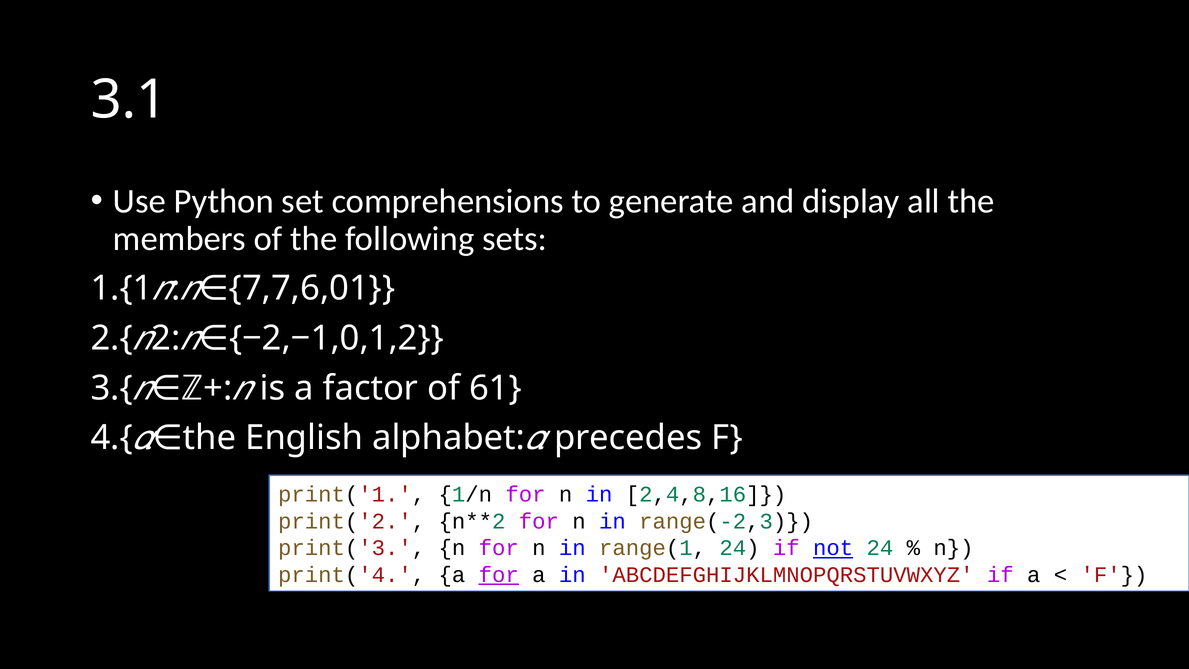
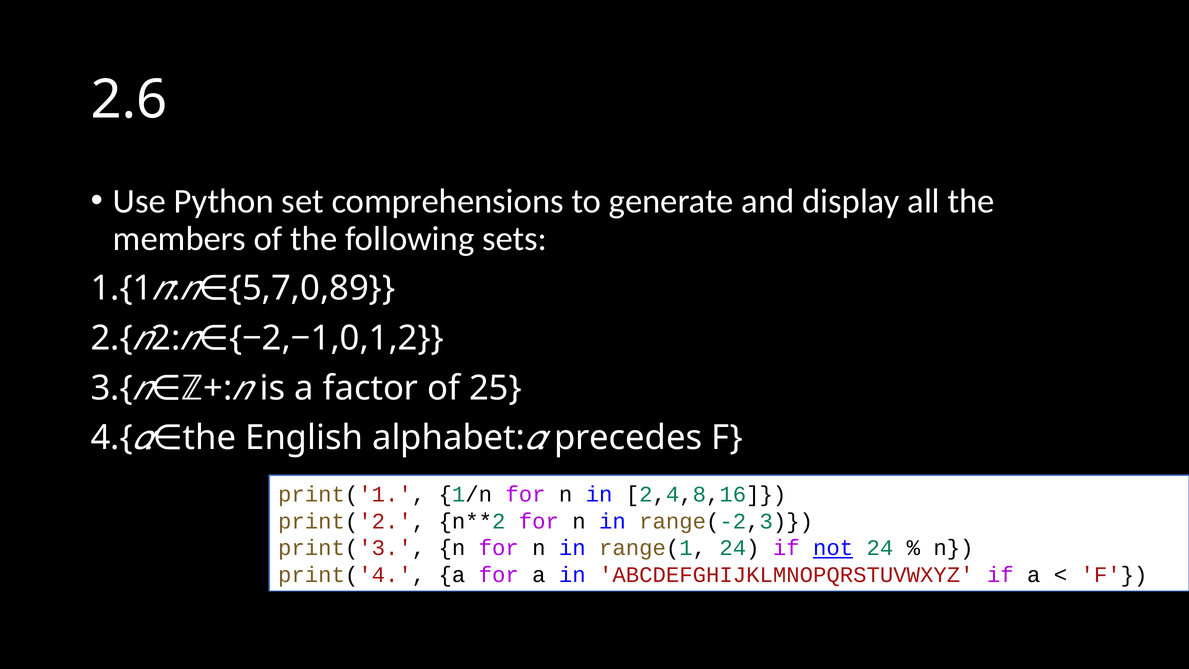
3.1: 3.1 -> 2.6 (129, 100)
7,7,6,01: 7,7,6,01 -> 5,7,0,89 (312, 288)
61: 61 -> 25 (496, 388)
for underline: present -> none (499, 575)
